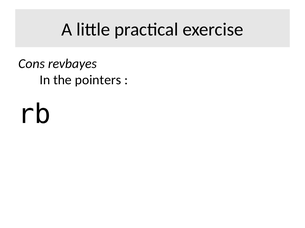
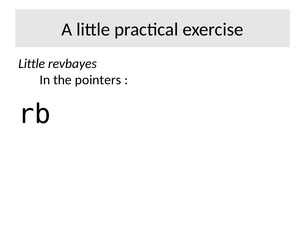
Cons: Cons -> Little (32, 64)
